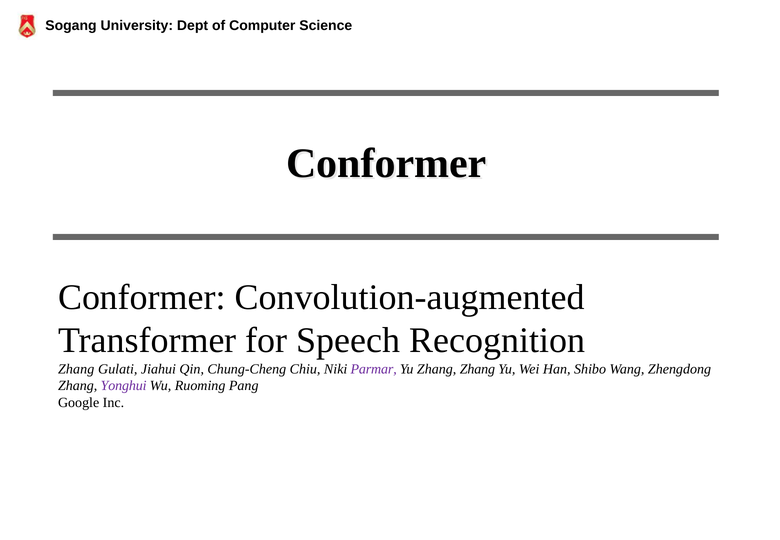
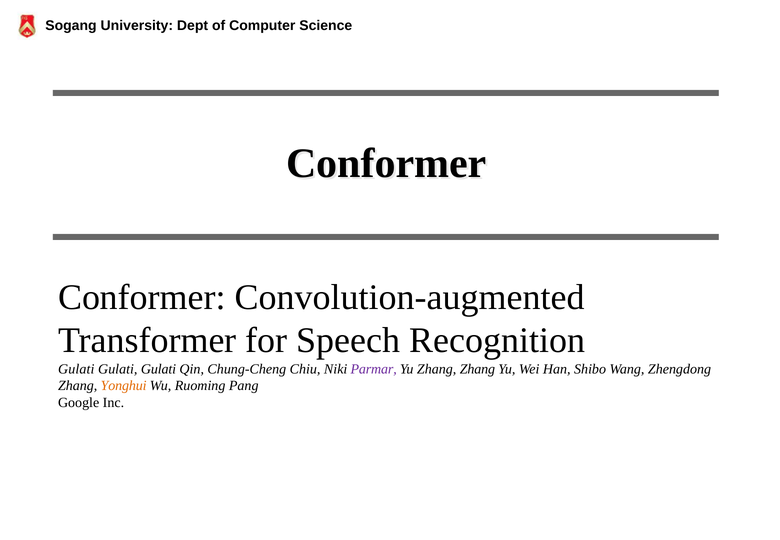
Zhang: Zhang -> Gulati (76, 369)
Jiahui: Jiahui -> Gulati (159, 369)
Yonghui colour: purple -> orange (124, 386)
